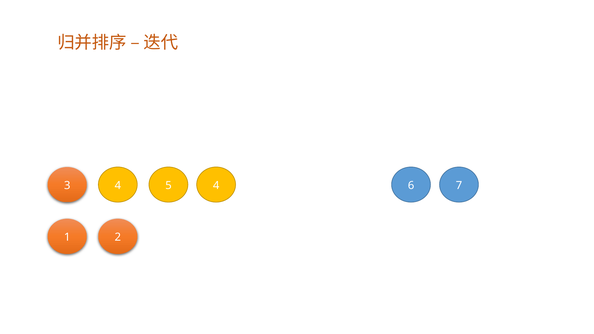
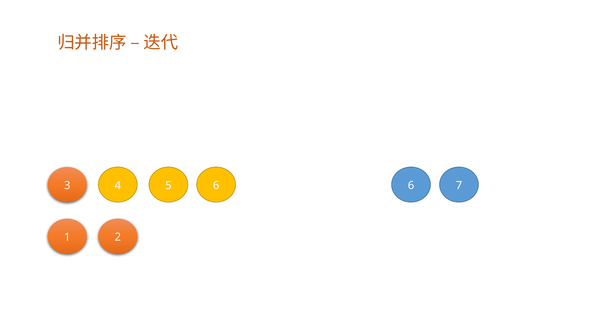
3 4: 4 -> 6 (216, 185)
